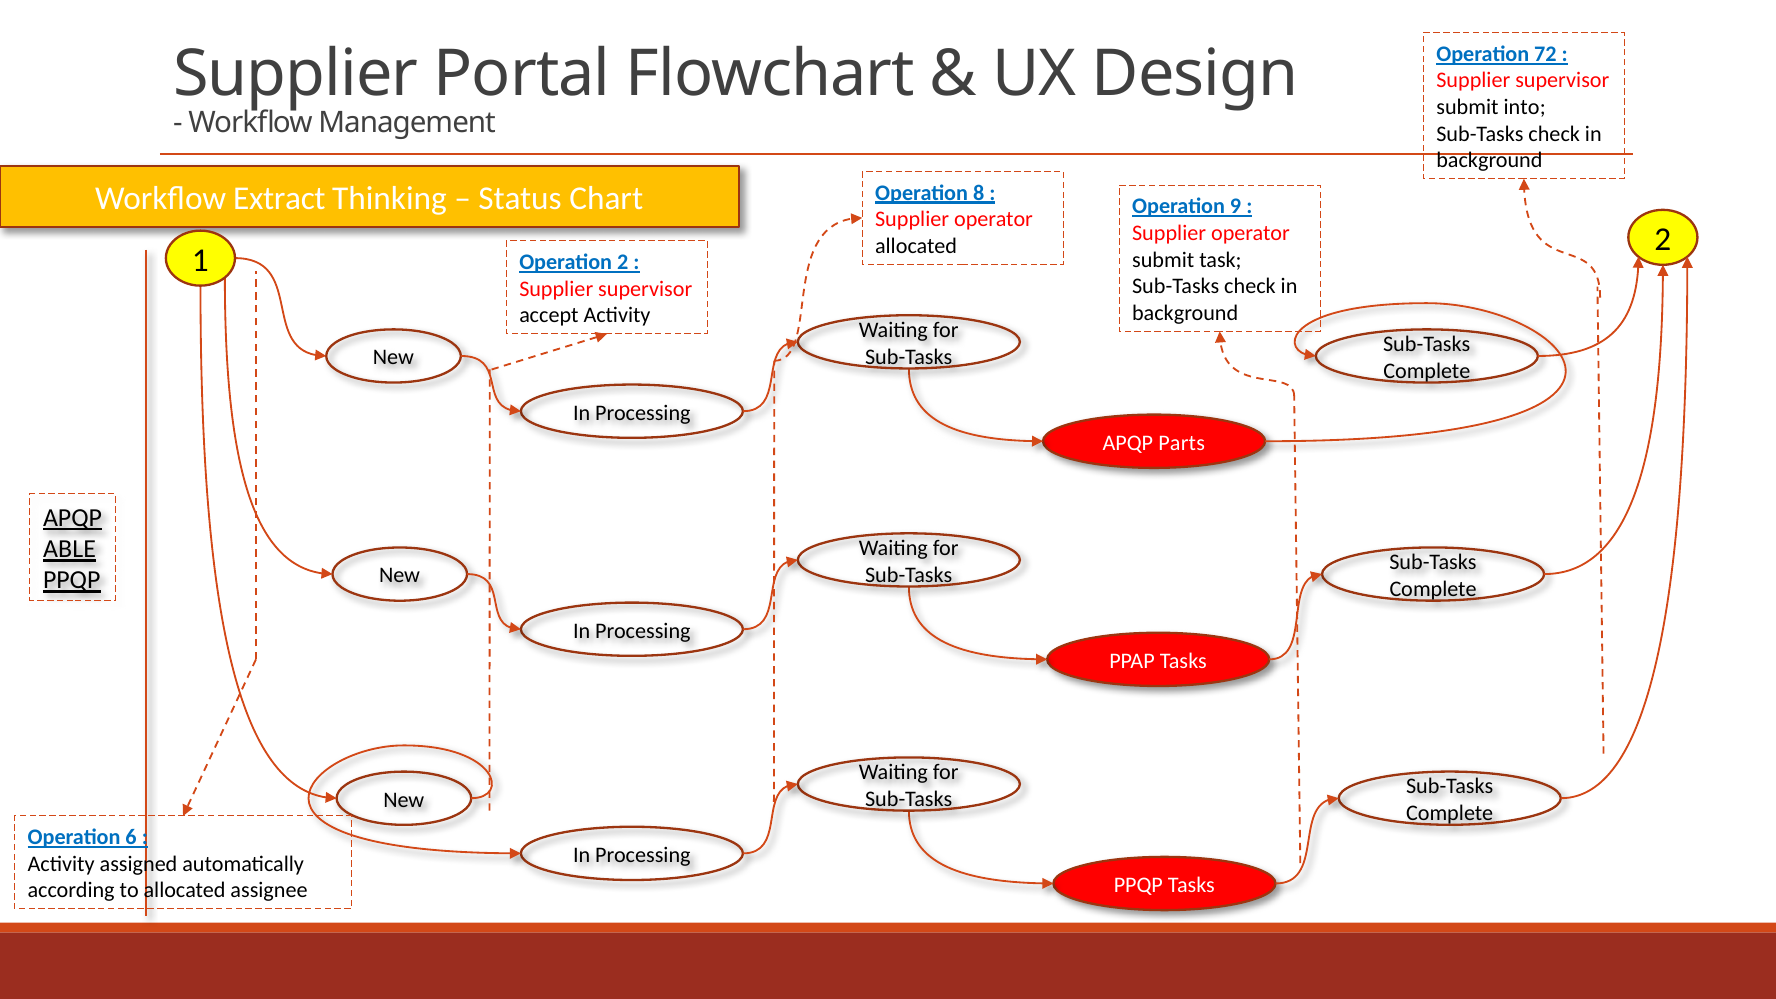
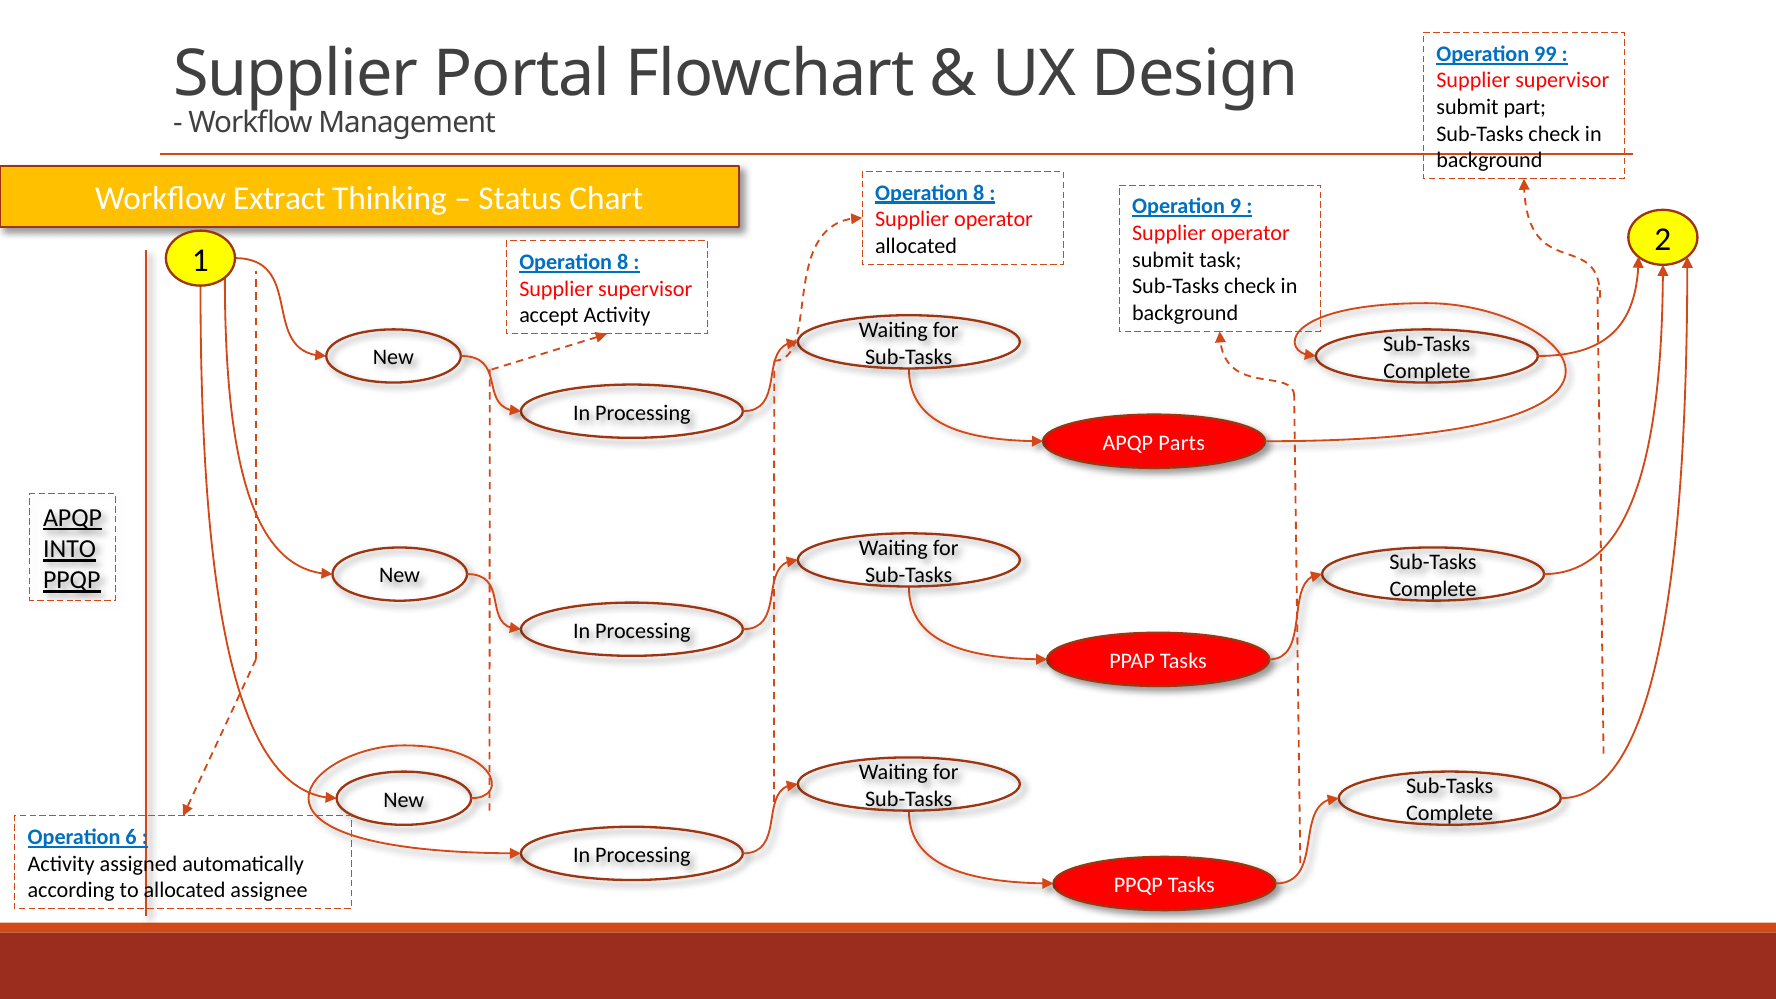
72: 72 -> 99 (1545, 54)
into: into -> part (1525, 107)
2: 2 -> 8 (623, 262)
ABLE: ABLE -> INTO (70, 549)
